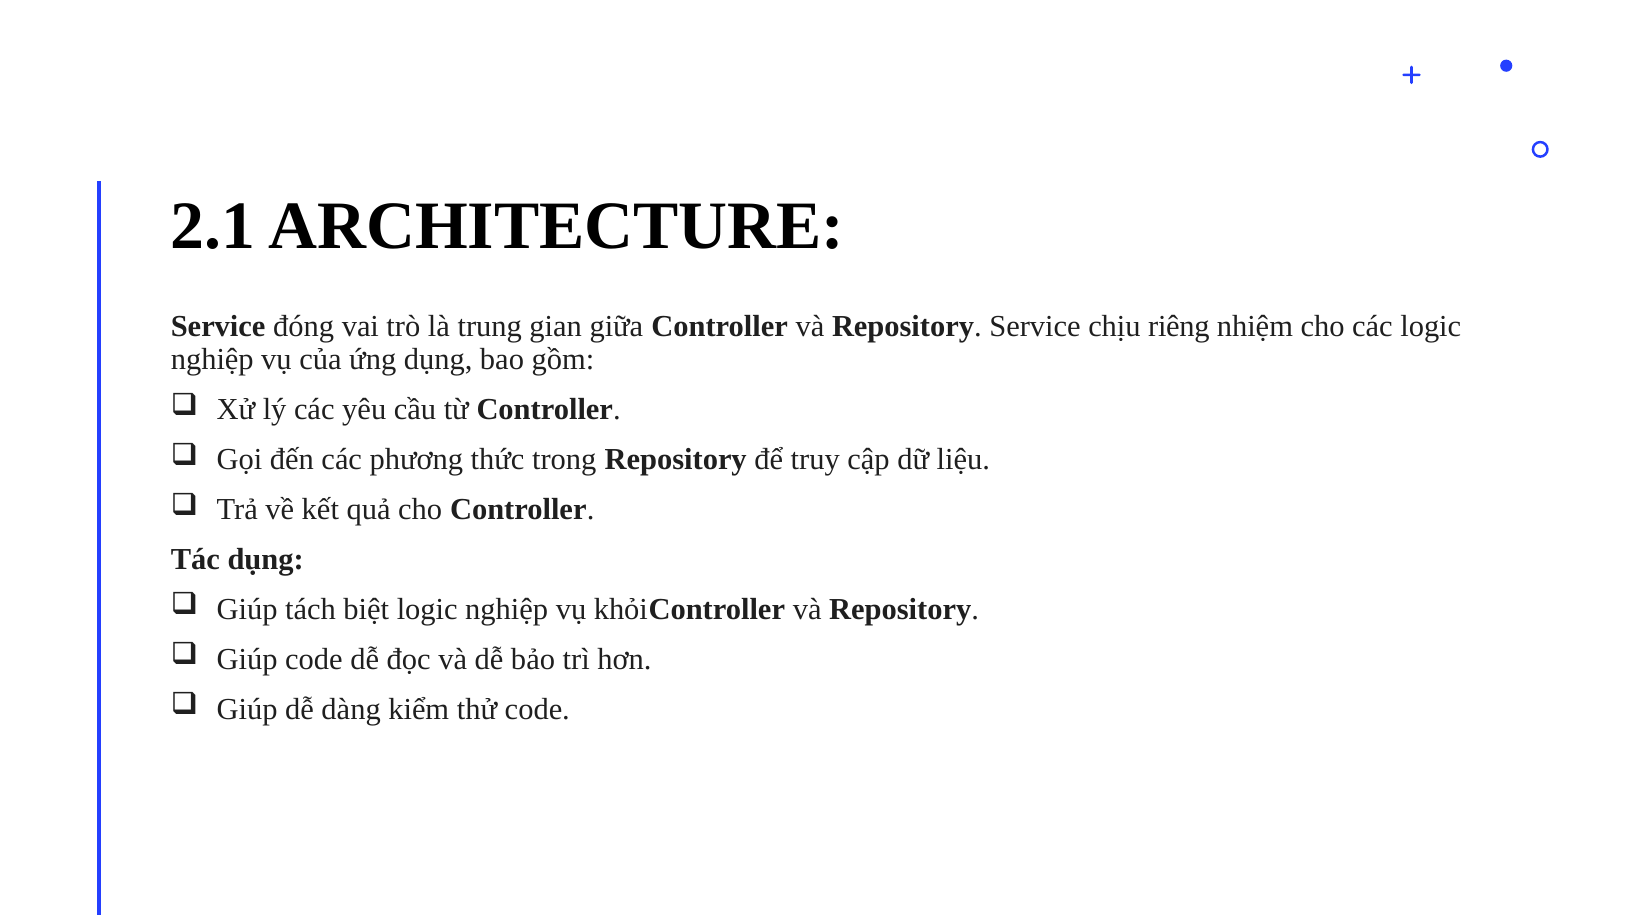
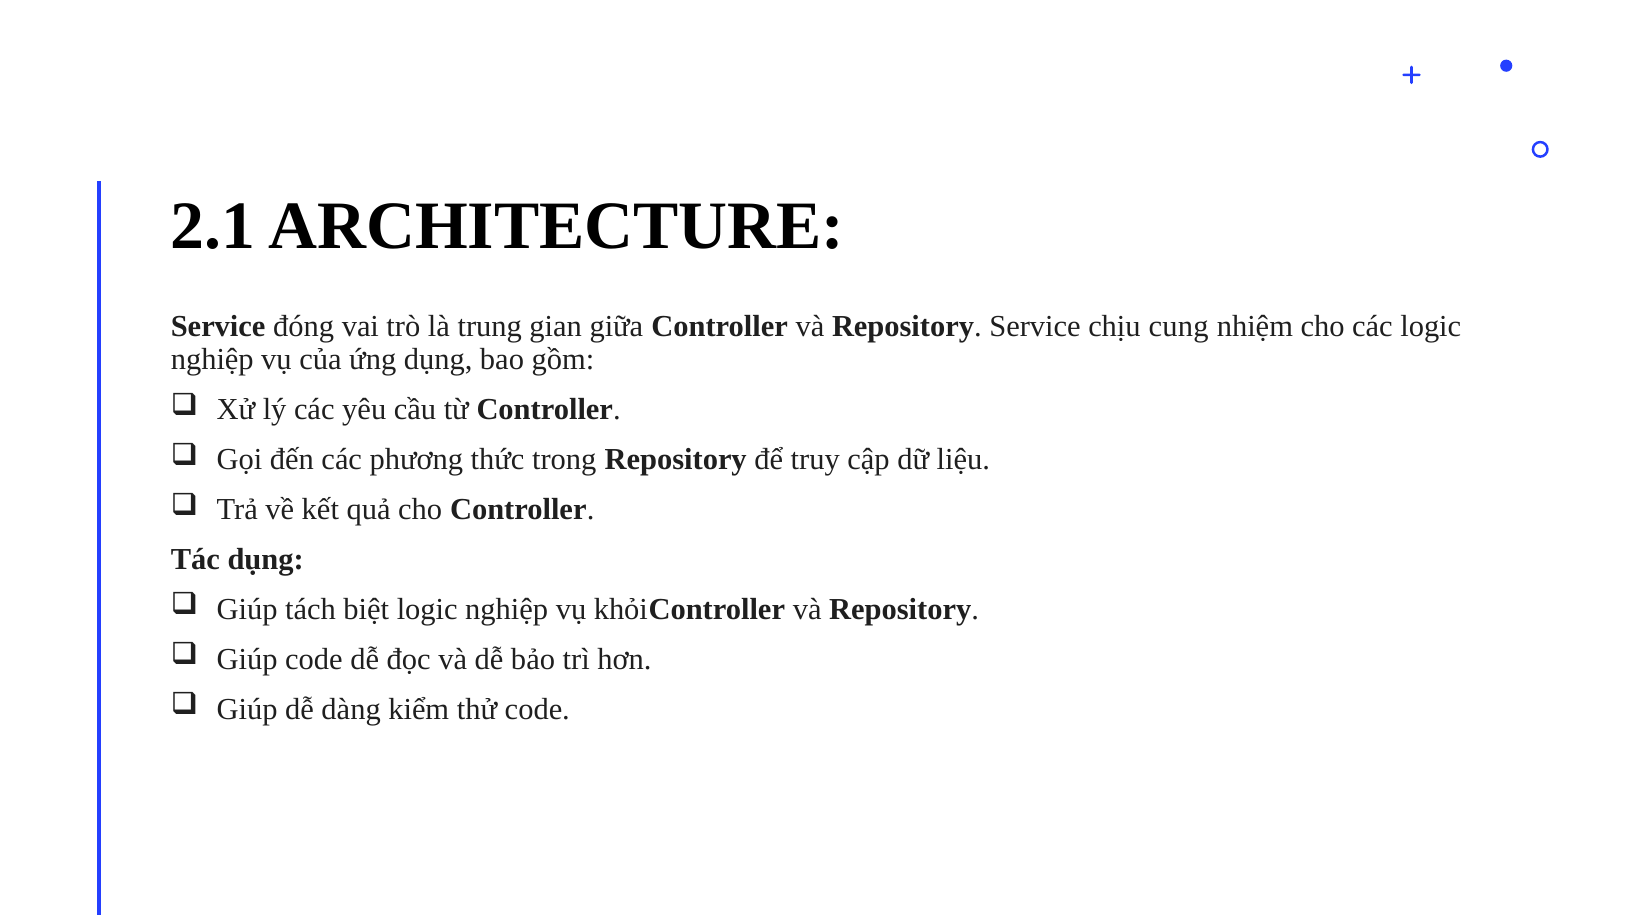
riêng: riêng -> cung (1179, 327)
